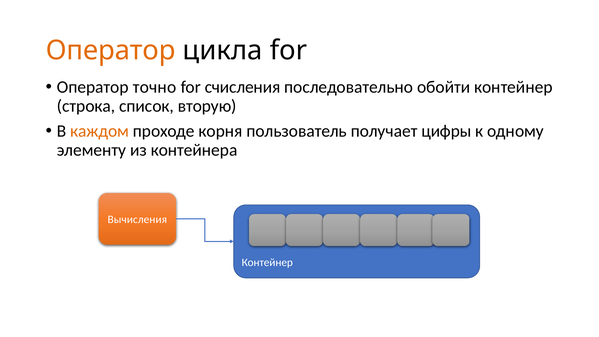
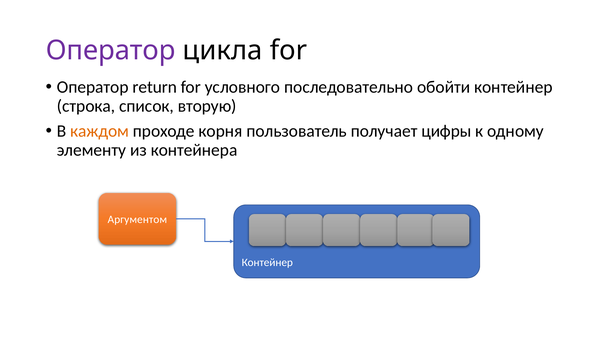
Оператор colour: orange -> purple (111, 50)
точно: точно -> return (155, 87)
счисления: счисления -> условного (242, 87)
Вычисления: Вычисления -> Аргументом (137, 219)
